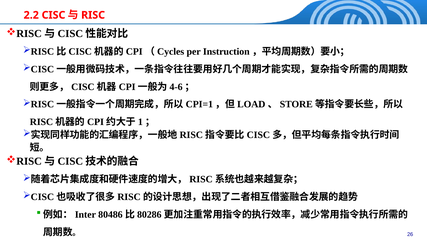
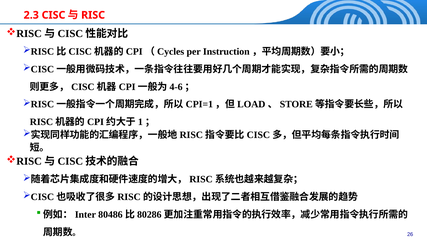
2.2: 2.2 -> 2.3 (31, 15)
